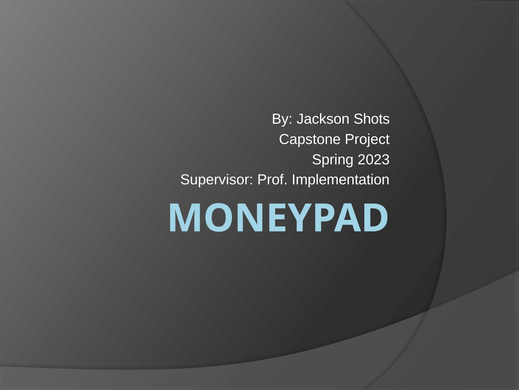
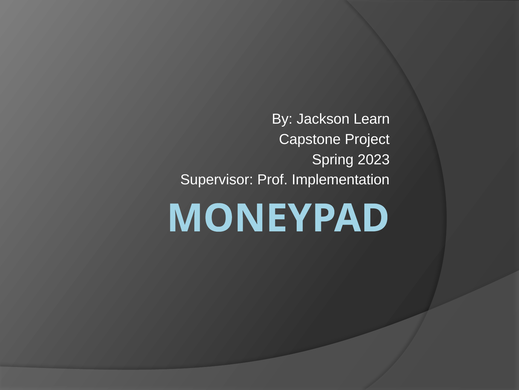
Shots: Shots -> Learn (372, 119)
